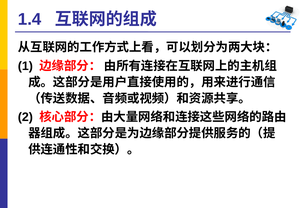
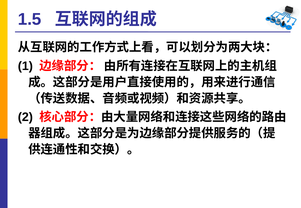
1.4: 1.4 -> 1.5 (30, 19)
